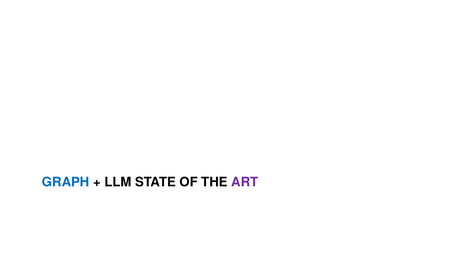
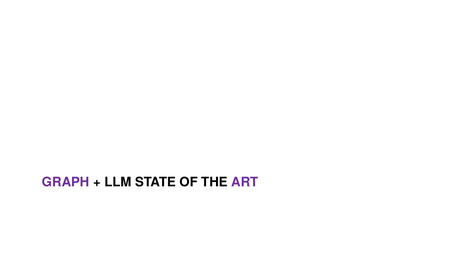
GRAPH colour: blue -> purple (66, 182)
